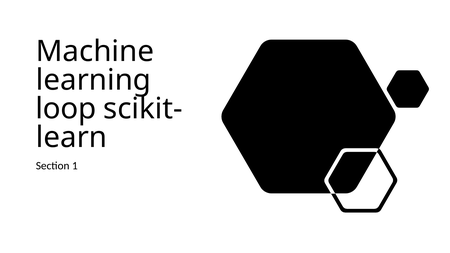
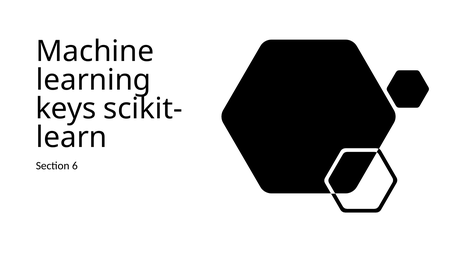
loop: loop -> keys (66, 109)
1: 1 -> 6 (75, 166)
